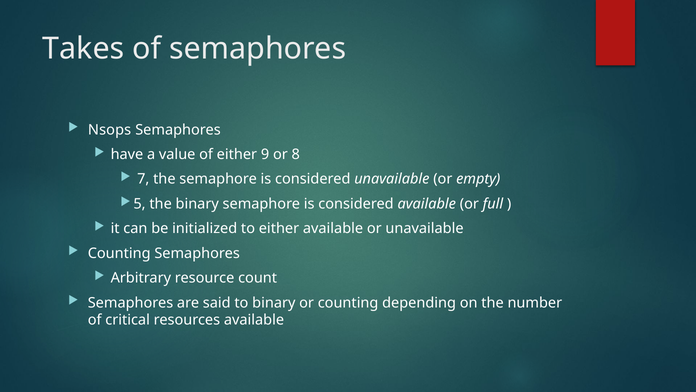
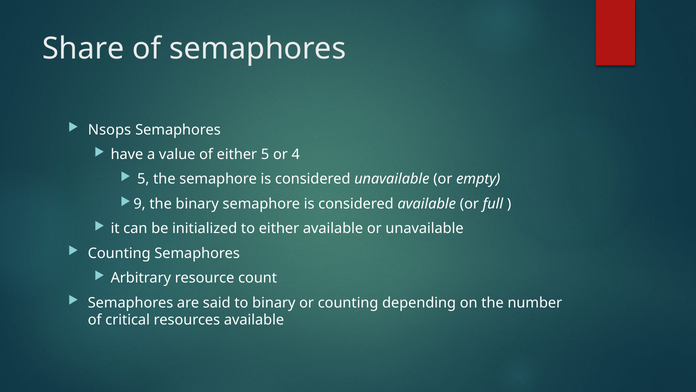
Takes: Takes -> Share (83, 49)
either 9: 9 -> 5 (265, 154)
8: 8 -> 4 (296, 154)
7: 7 -> 5 (143, 179)
5: 5 -> 9 (140, 204)
